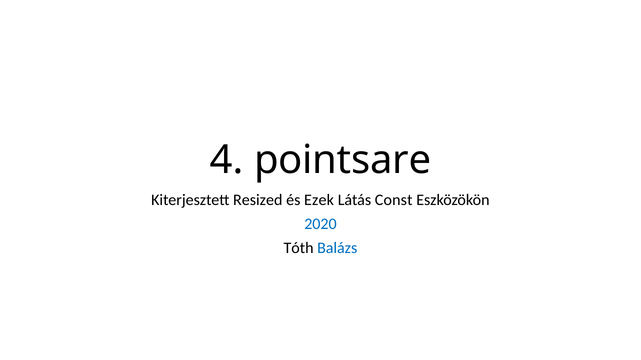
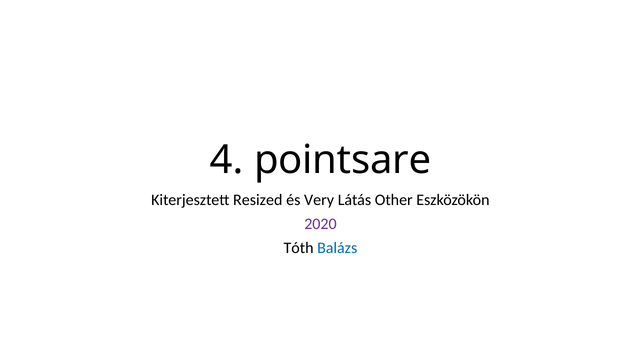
Ezek: Ezek -> Very (319, 200)
Const: Const -> Other (394, 200)
2020 colour: blue -> purple (320, 224)
